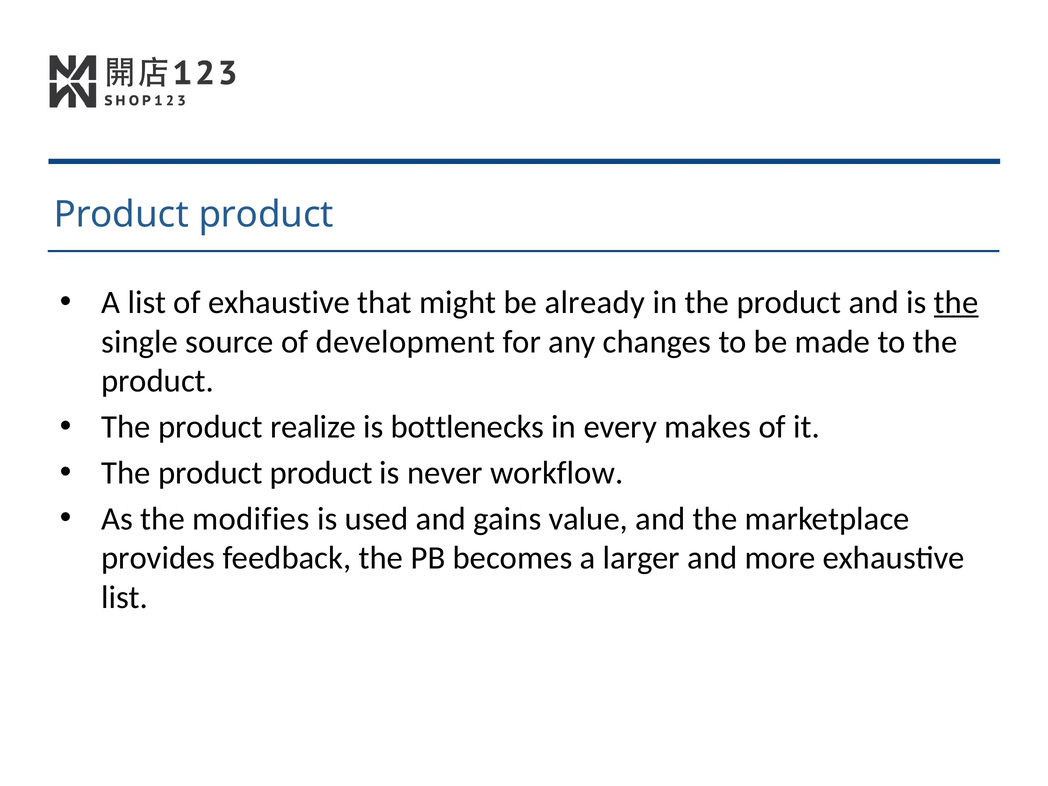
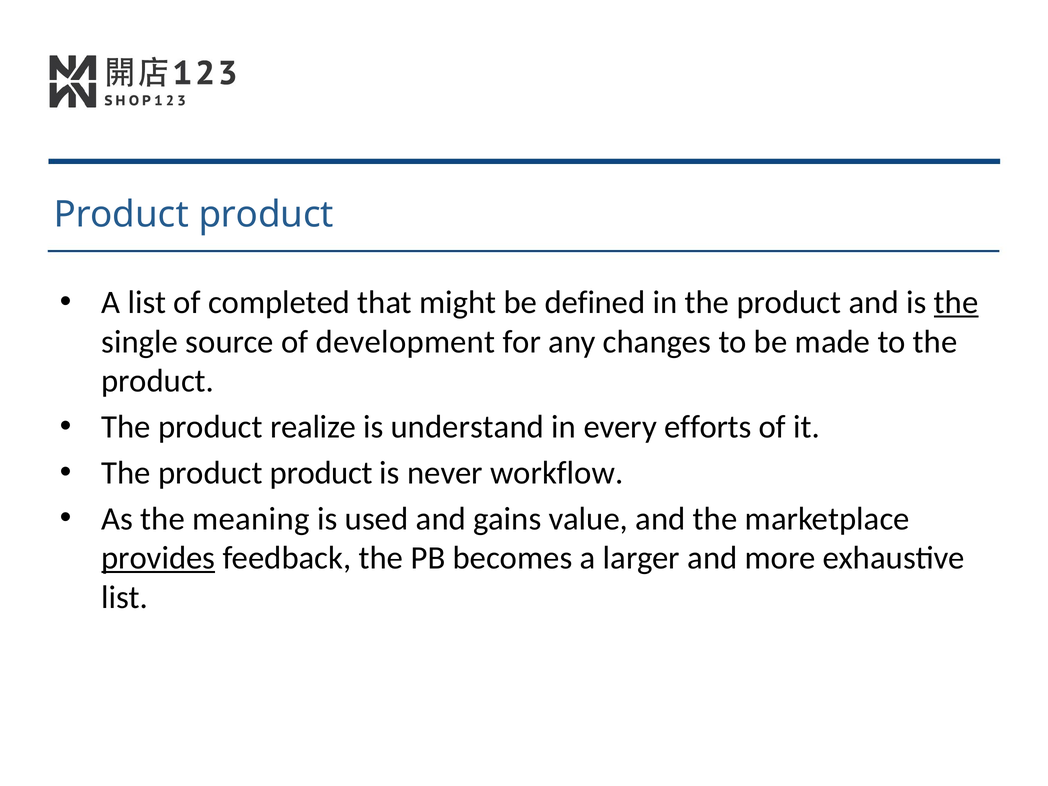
of exhaustive: exhaustive -> completed (279, 303)
already: already -> defined (595, 303)
bottlenecks: bottlenecks -> understand (467, 427)
makes: makes -> efforts (708, 427)
modifies: modifies -> meaning (251, 519)
provides underline: none -> present (158, 558)
